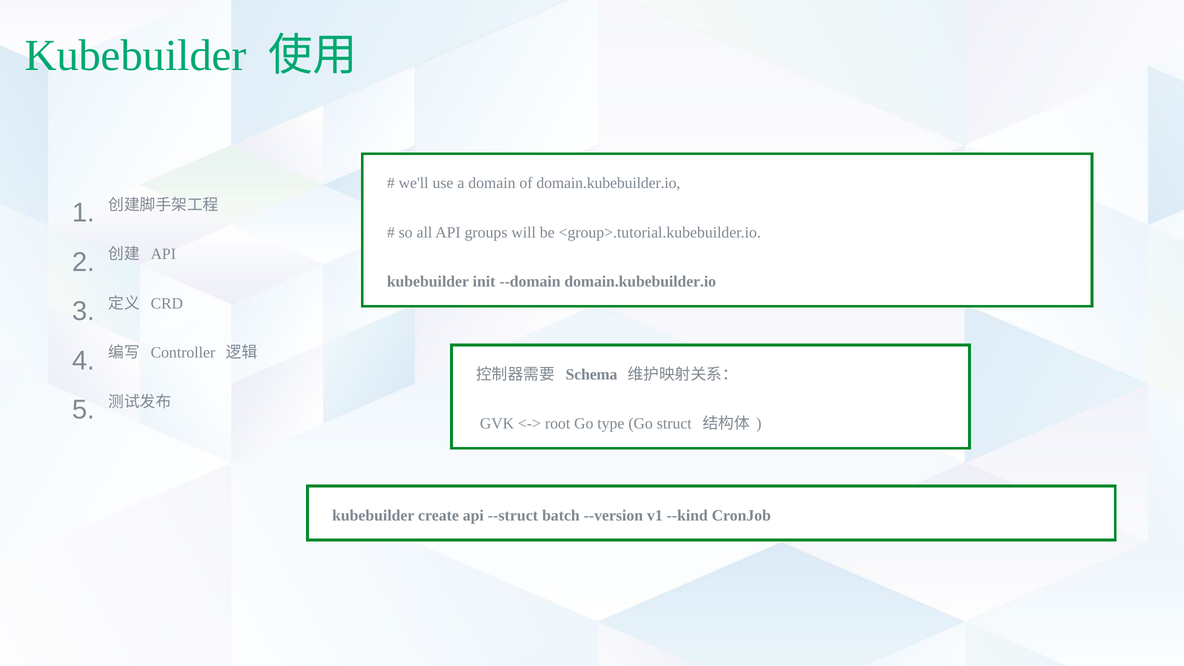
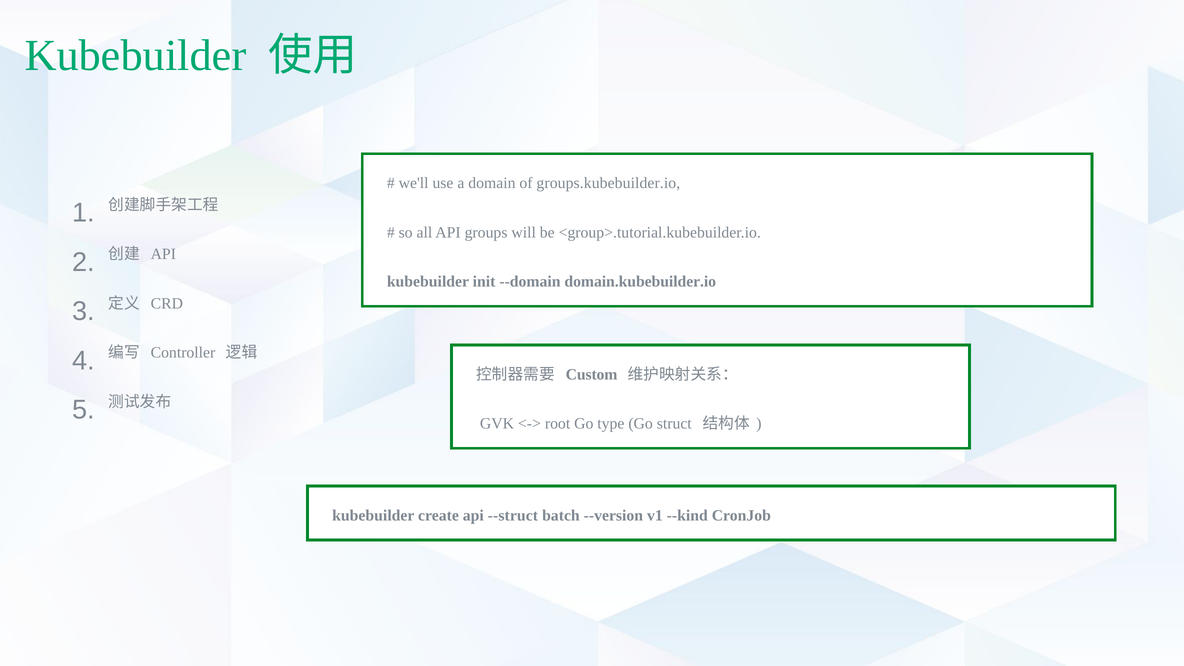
of domain.kubebuilder.io: domain.kubebuilder.io -> groups.kubebuilder.io (608, 183)
Schema: Schema -> Custom (592, 374)
